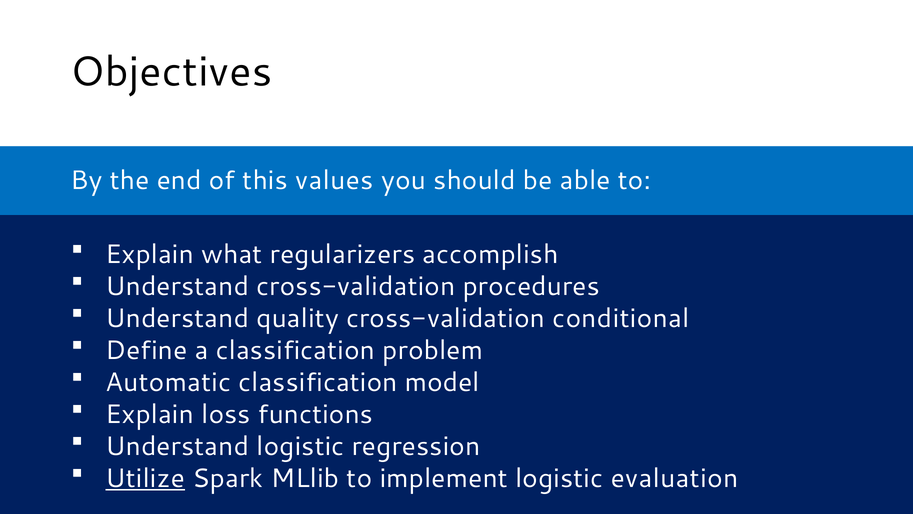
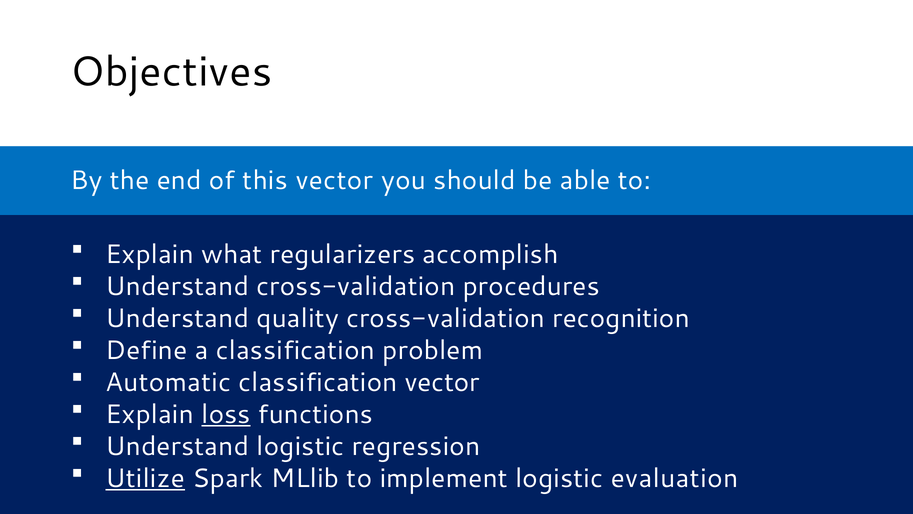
this values: values -> vector (334, 180)
conditional: conditional -> recognition (621, 318)
classification model: model -> vector (442, 382)
loss underline: none -> present (226, 414)
